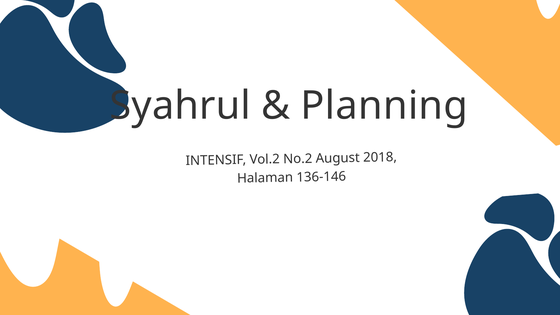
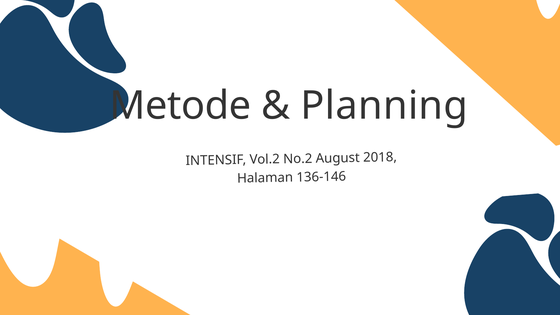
Syahrul: Syahrul -> Metode (180, 106)
